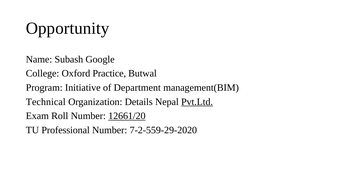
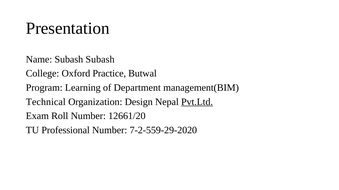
Opportunity: Opportunity -> Presentation (68, 28)
Subash Google: Google -> Subash (100, 60)
Initiative: Initiative -> Learning (83, 88)
Details: Details -> Design (139, 102)
12661/20 underline: present -> none (127, 116)
